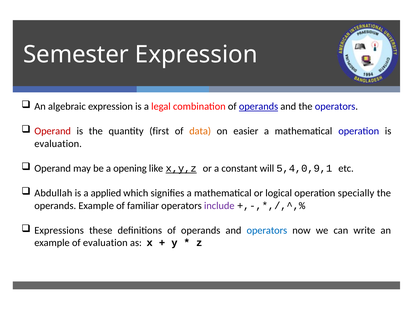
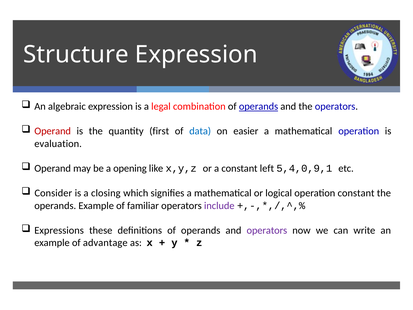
Semester: Semester -> Structure (76, 55)
data colour: orange -> blue (200, 131)
x,y,z underline: present -> none (181, 168)
will: will -> left (267, 168)
Abdullah: Abdullah -> Consider (53, 193)
applied: applied -> closing (106, 193)
operation specially: specially -> constant (356, 193)
operators colour: blue -> purple (267, 230)
of evaluation: evaluation -> advantage (105, 243)
